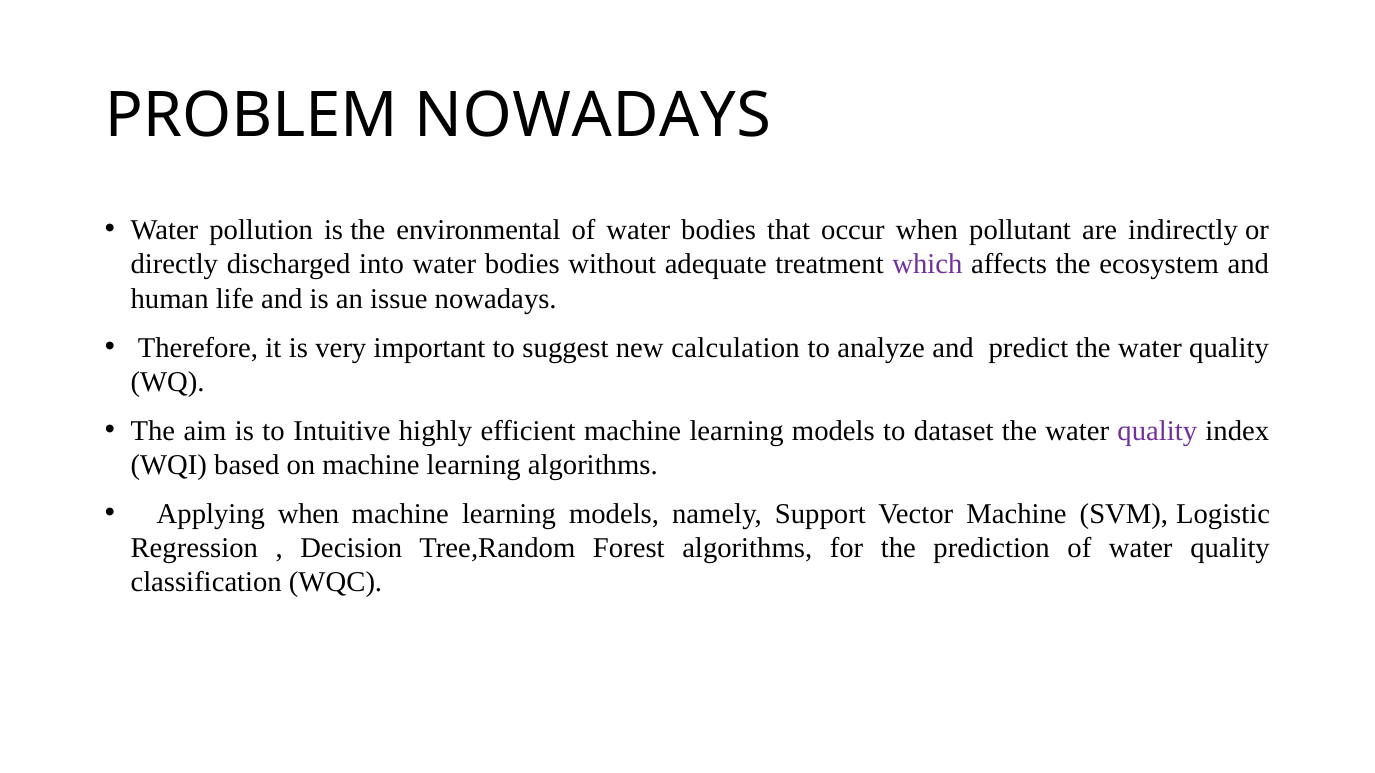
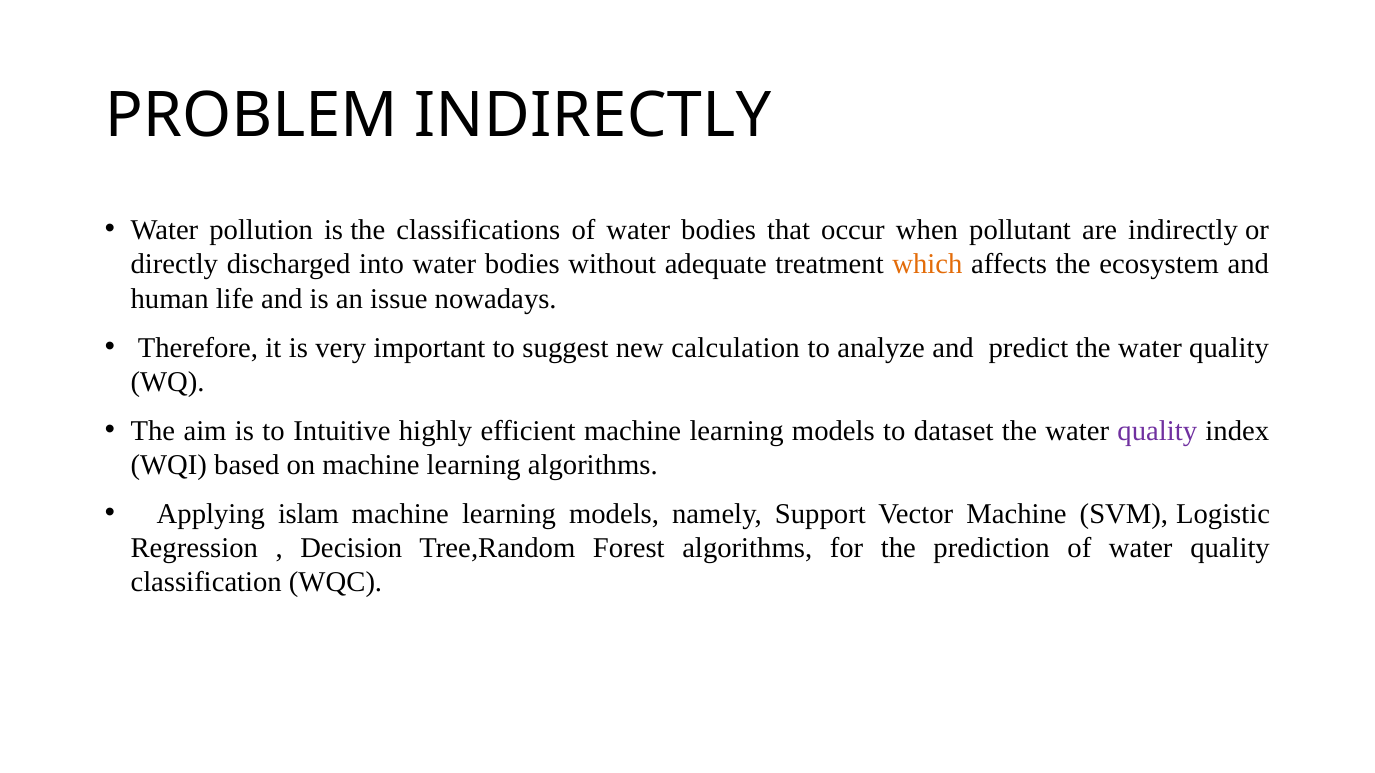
PROBLEM NOWADAYS: NOWADAYS -> INDIRECTLY (593, 116)
environmental: environmental -> classifications (478, 230)
which colour: purple -> orange (927, 265)
Applying when: when -> islam (309, 514)
